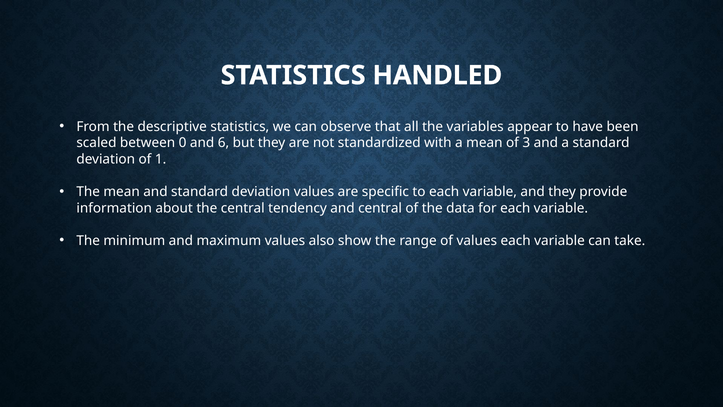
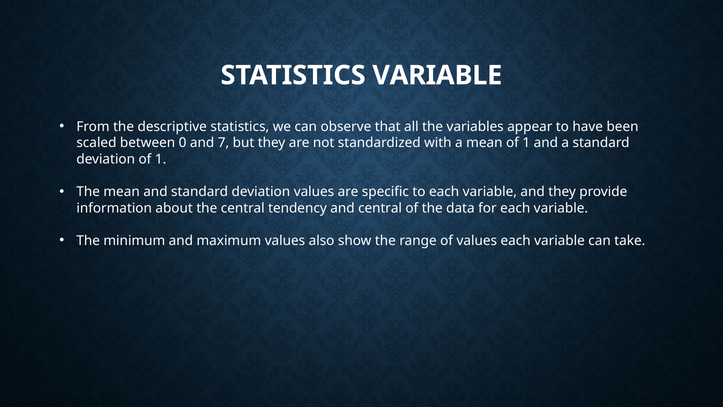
STATISTICS HANDLED: HANDLED -> VARIABLE (437, 75)
6: 6 -> 7 (223, 143)
mean of 3: 3 -> 1 (526, 143)
